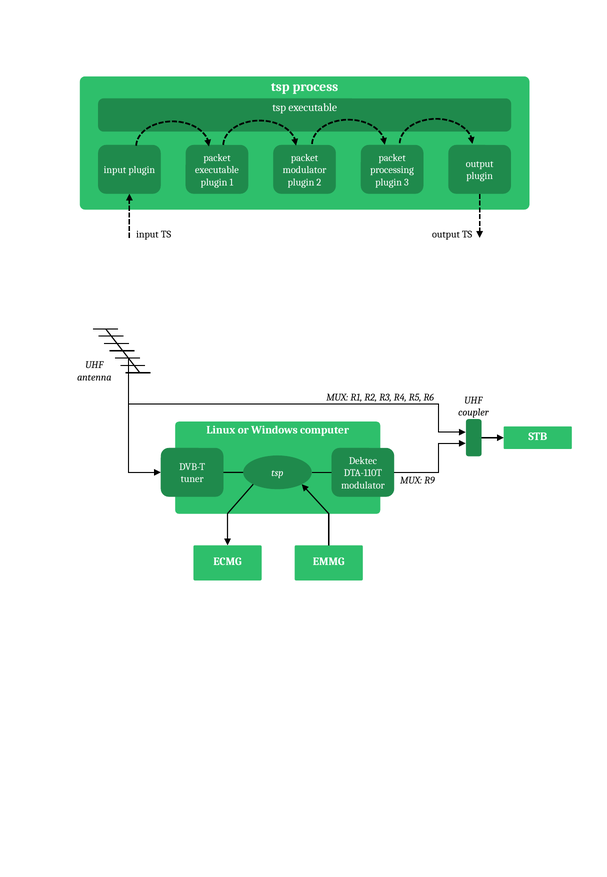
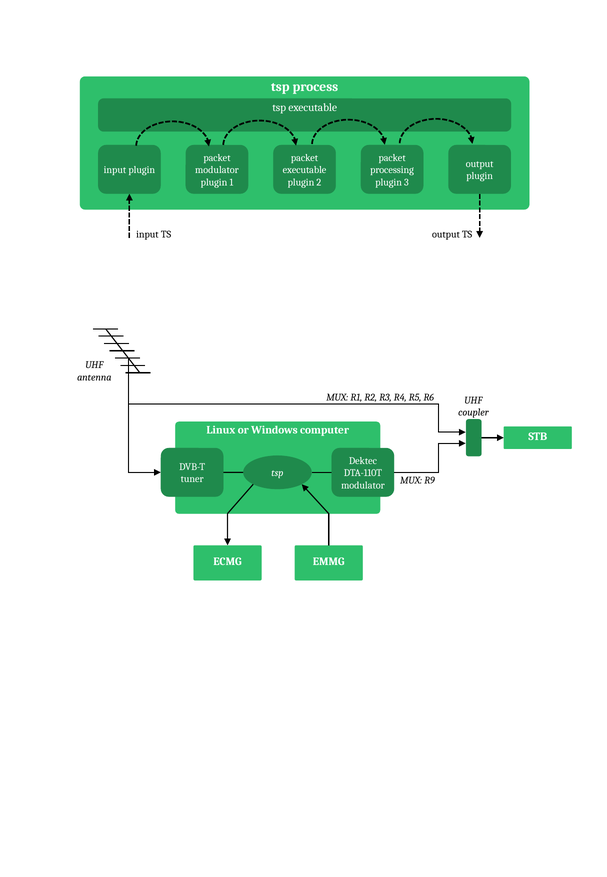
executable: executable -> modulator (217, 170)
modulator: modulator -> executable (304, 170)
